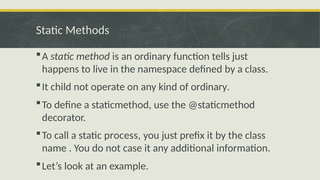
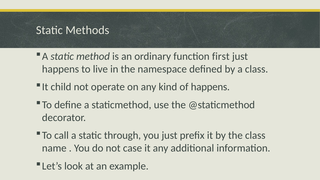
tells: tells -> first (221, 56)
of ordinary: ordinary -> happens (210, 87)
process: process -> through (122, 135)
